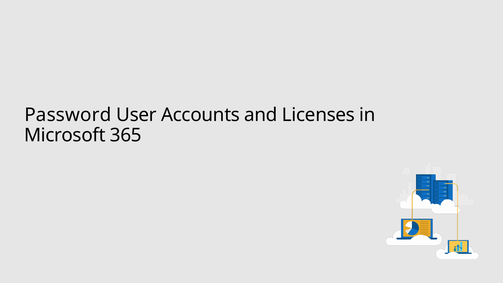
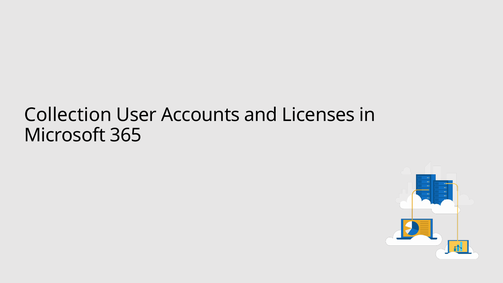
Password: Password -> Collection (68, 115)
